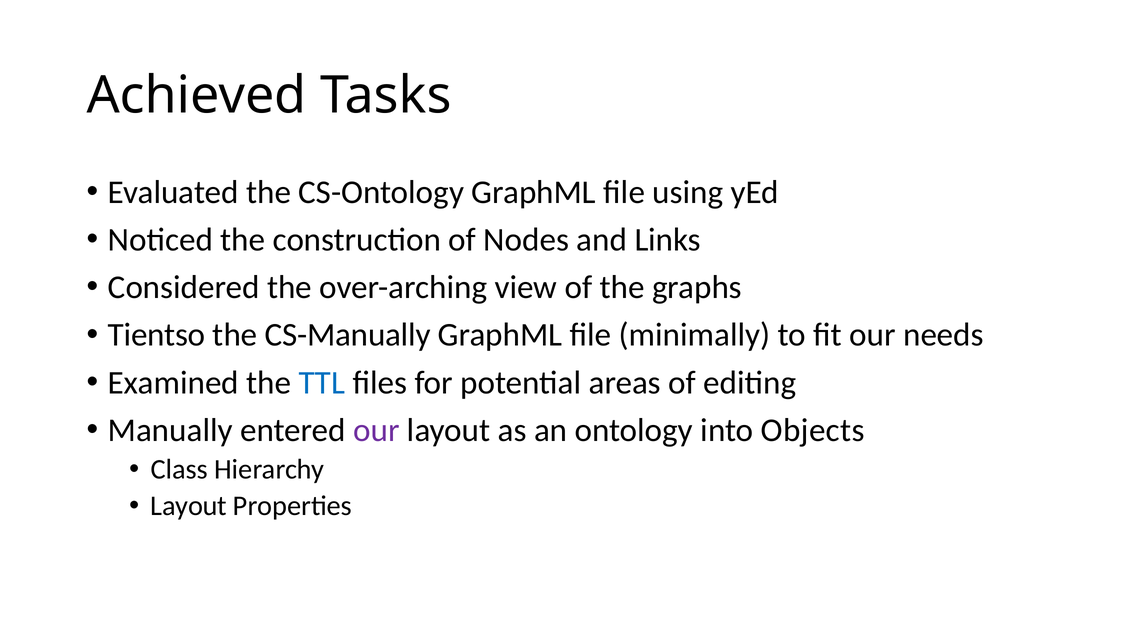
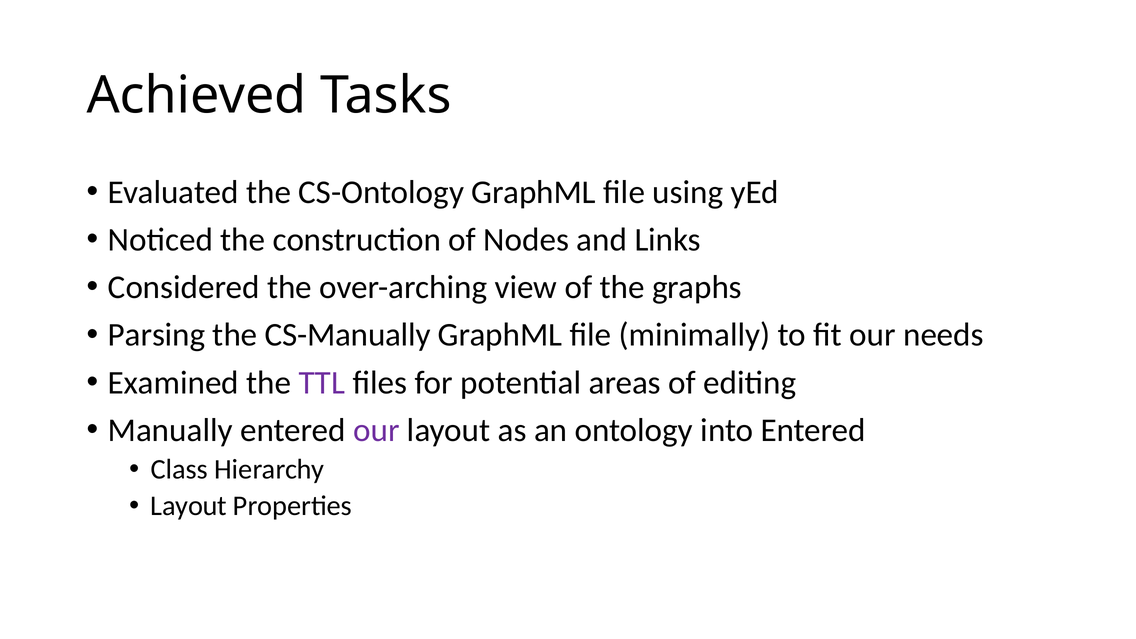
Tientso: Tientso -> Parsing (157, 335)
TTL colour: blue -> purple (322, 383)
into Objects: Objects -> Entered (813, 430)
